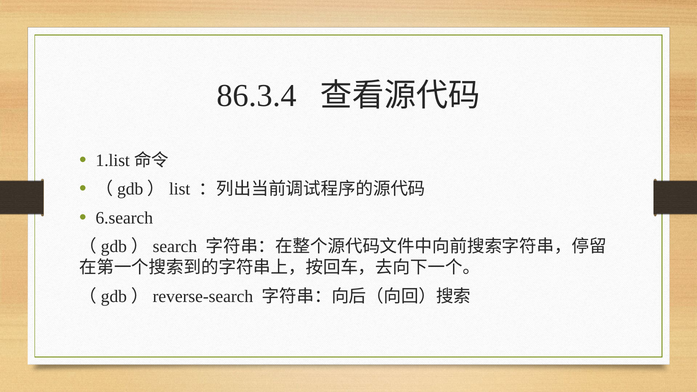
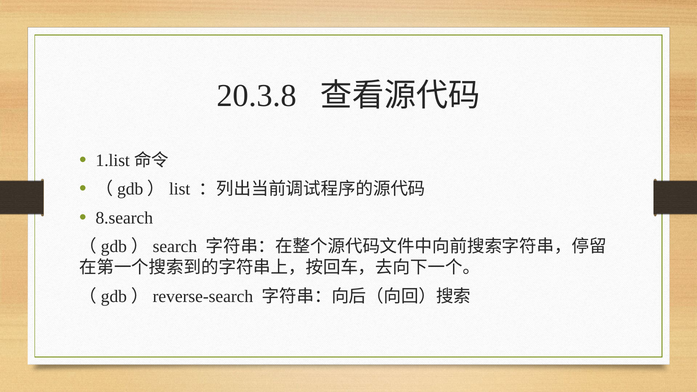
86.3.4: 86.3.4 -> 20.3.8 (257, 96)
6.search: 6.search -> 8.search (124, 218)
